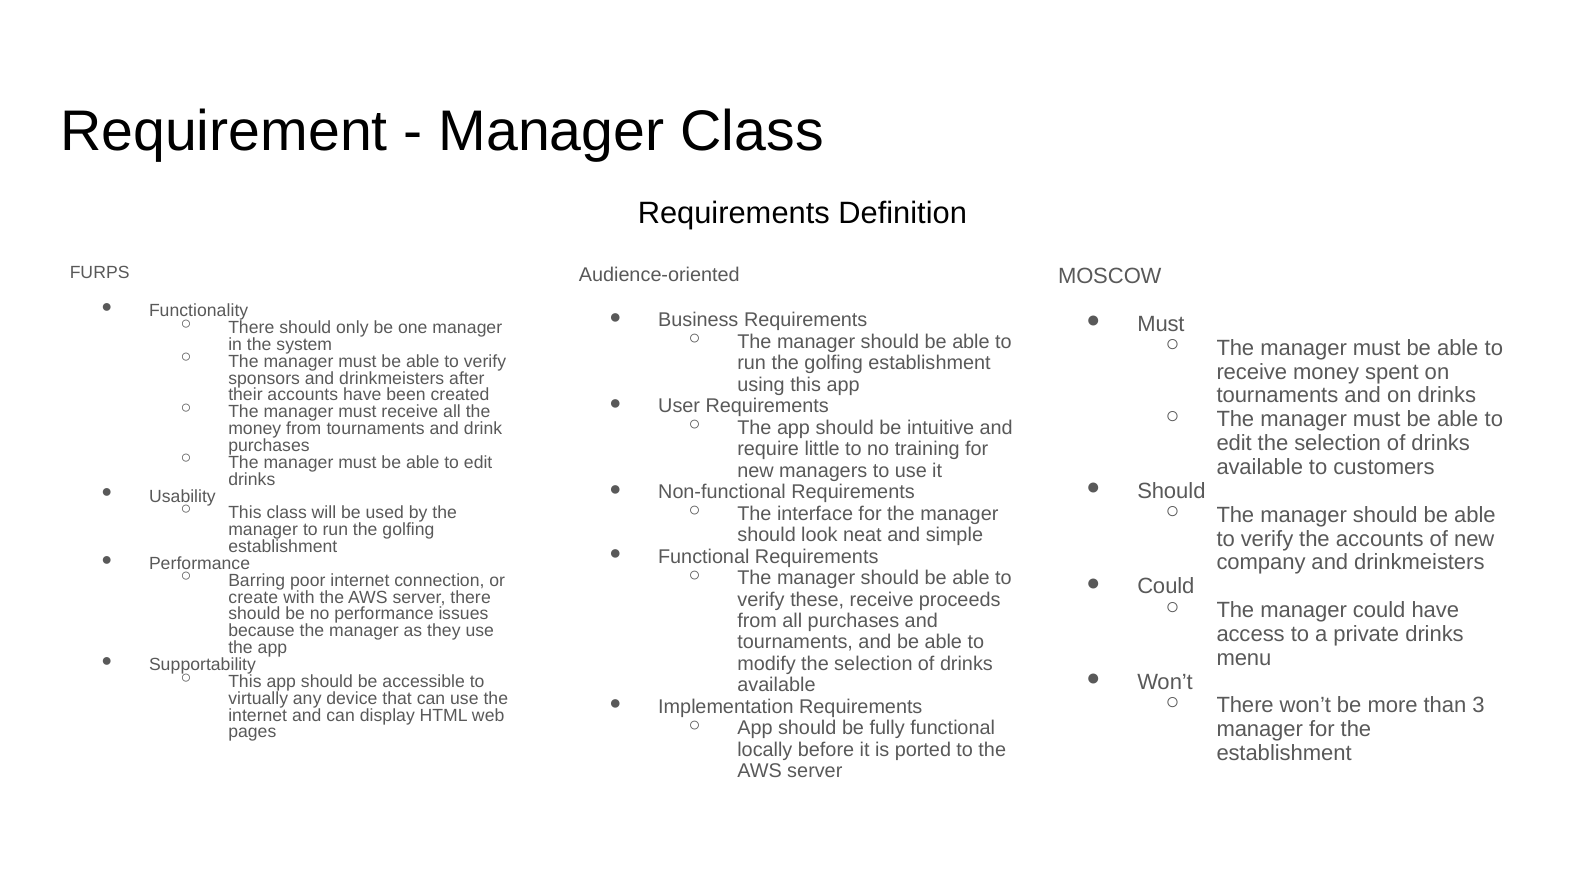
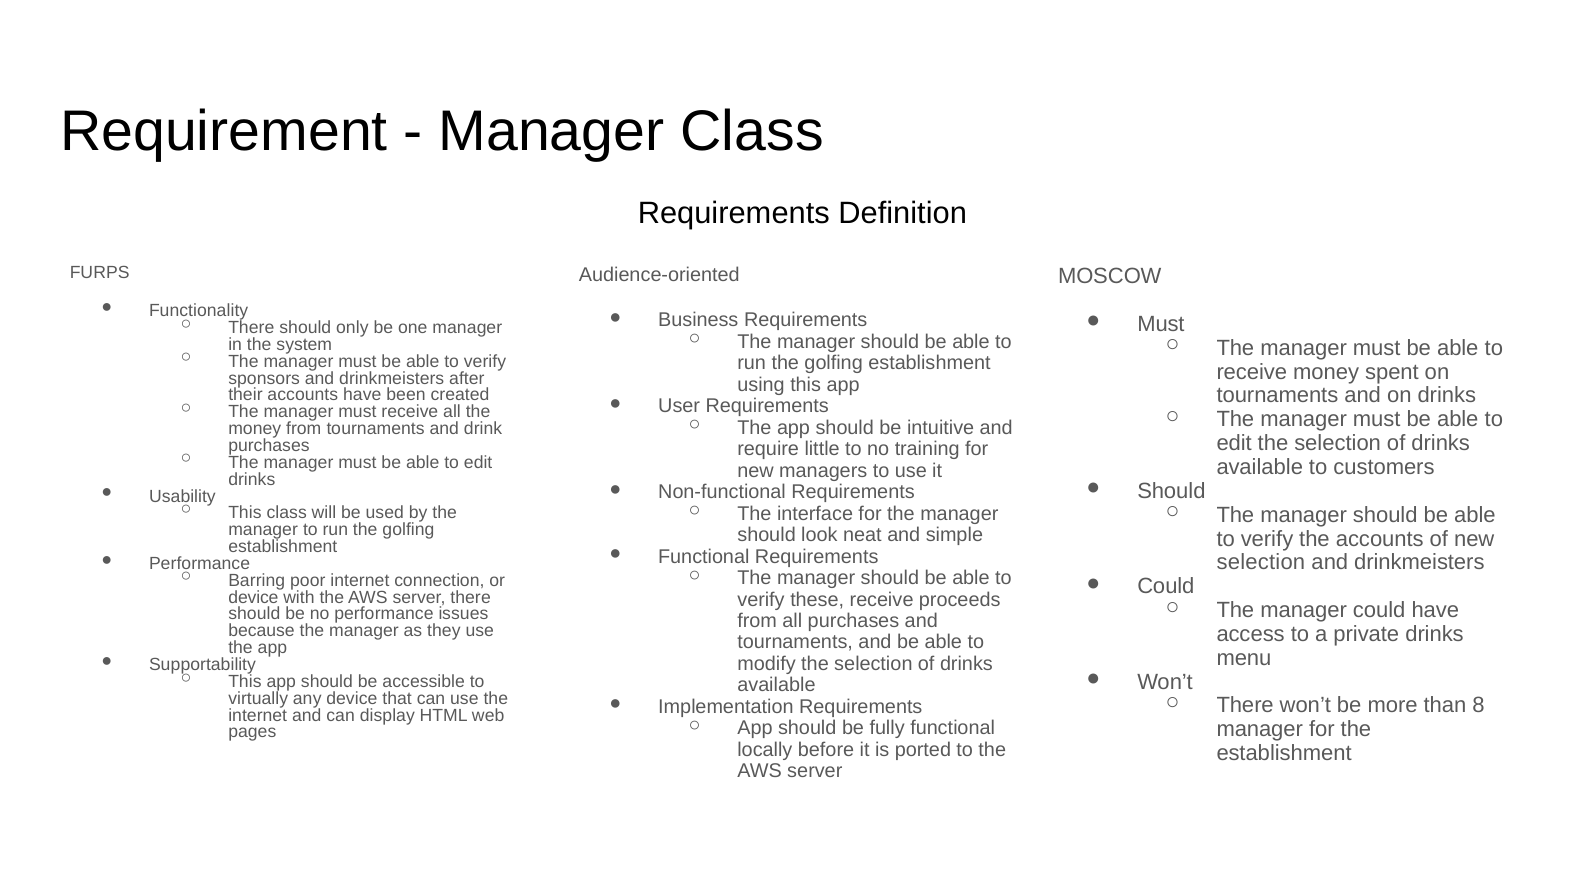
company: company -> selection (1261, 562)
create: create -> device (253, 597)
3: 3 -> 8 (1478, 705)
